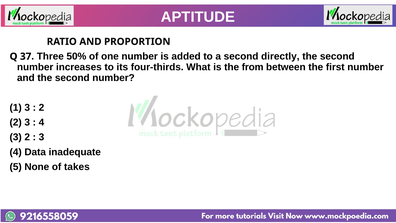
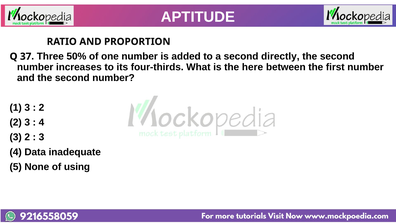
from: from -> here (253, 67)
takes: takes -> using (77, 167)
